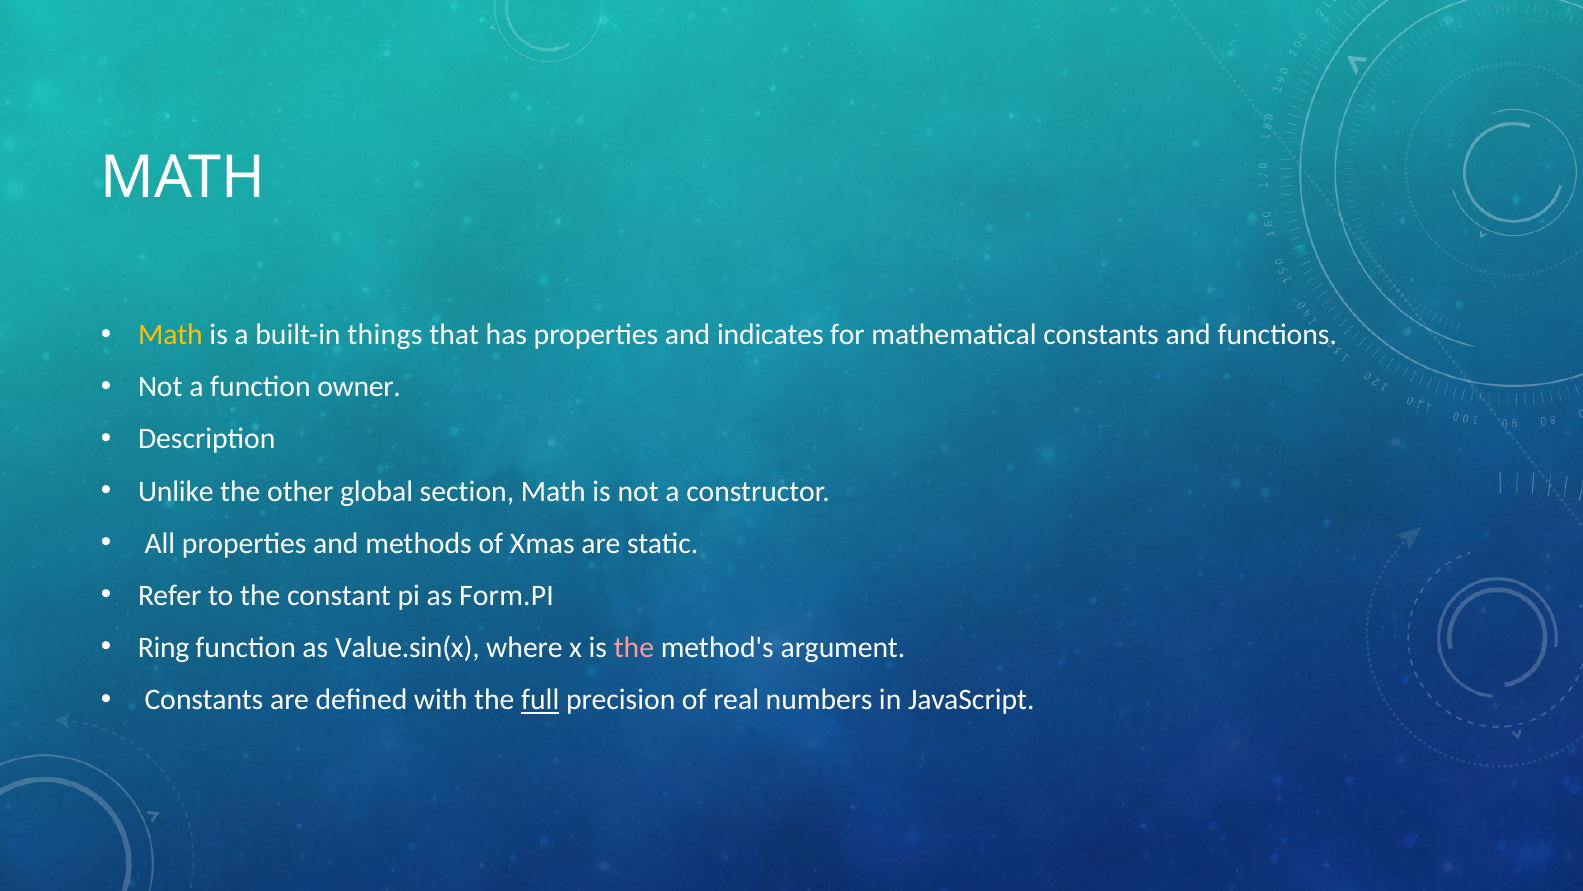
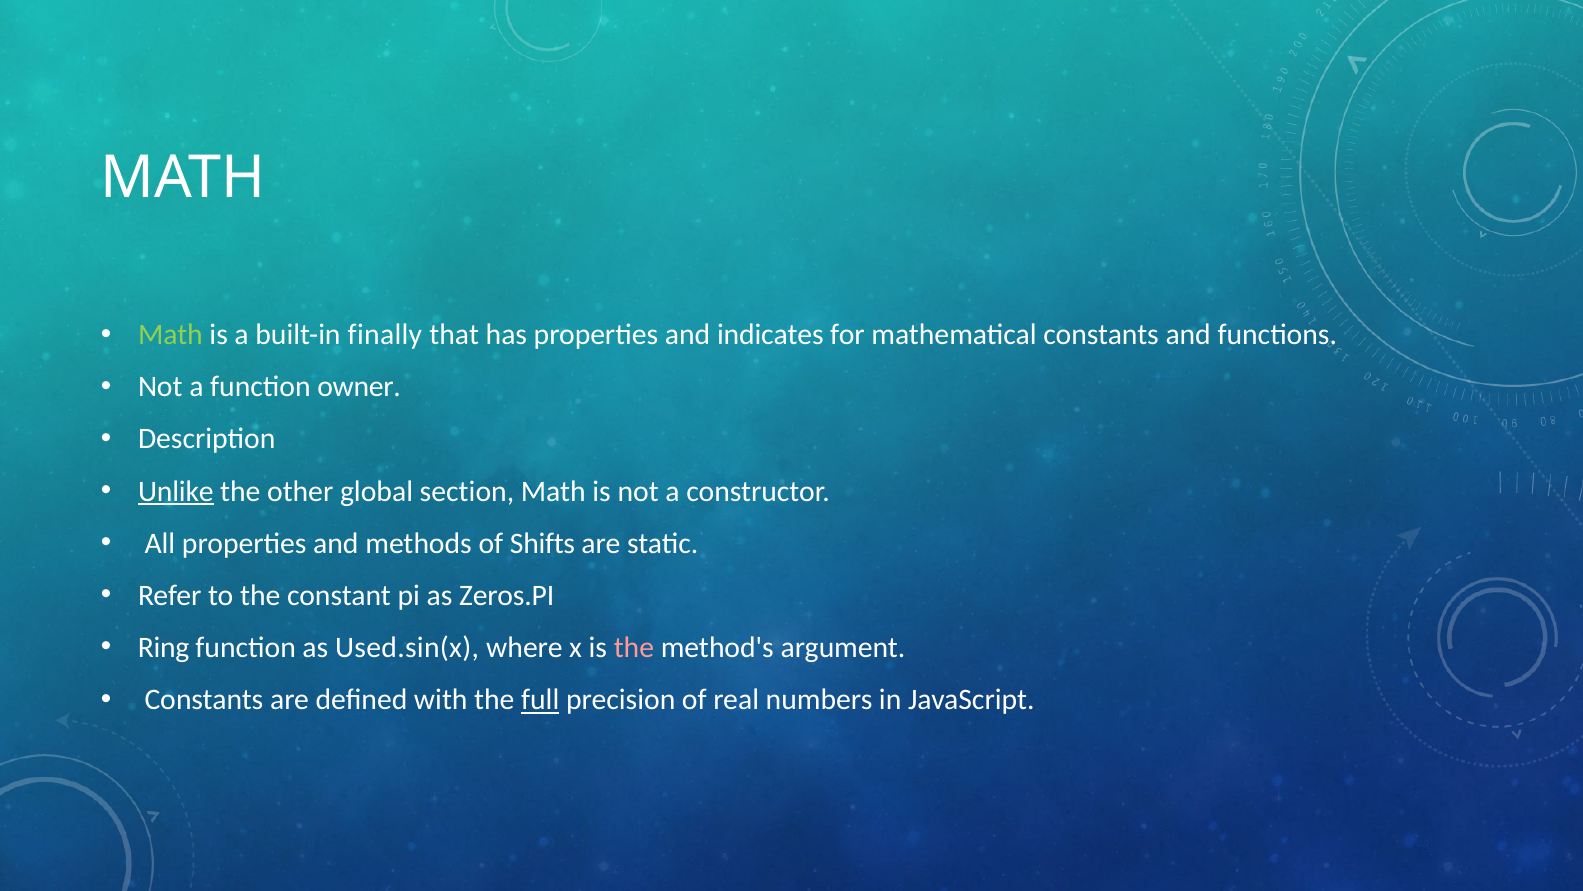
Math colour: yellow -> light green (170, 335)
things: things -> finally (385, 335)
Unlike underline: none -> present (176, 491)
Xmas: Xmas -> Shifts (542, 543)
Form.PI: Form.PI -> Zeros.PI (507, 595)
Value.sin(x: Value.sin(x -> Used.sin(x (407, 647)
